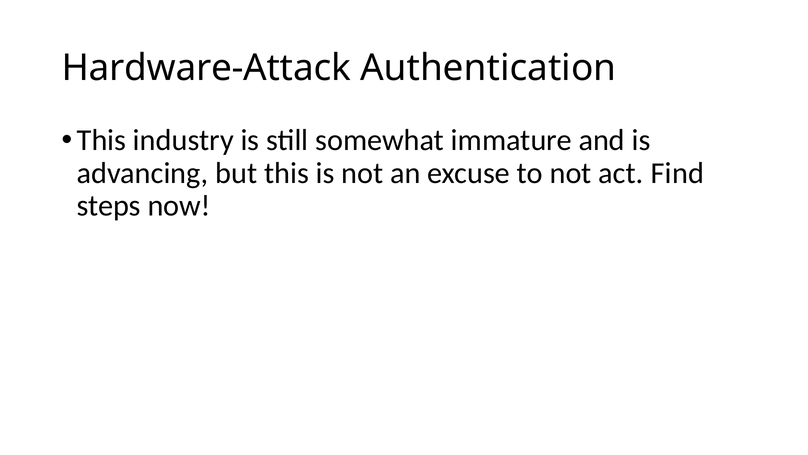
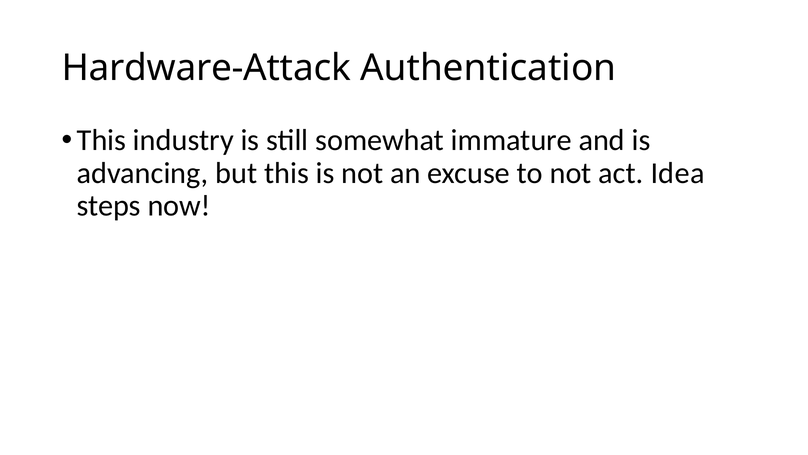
Find: Find -> Idea (678, 173)
